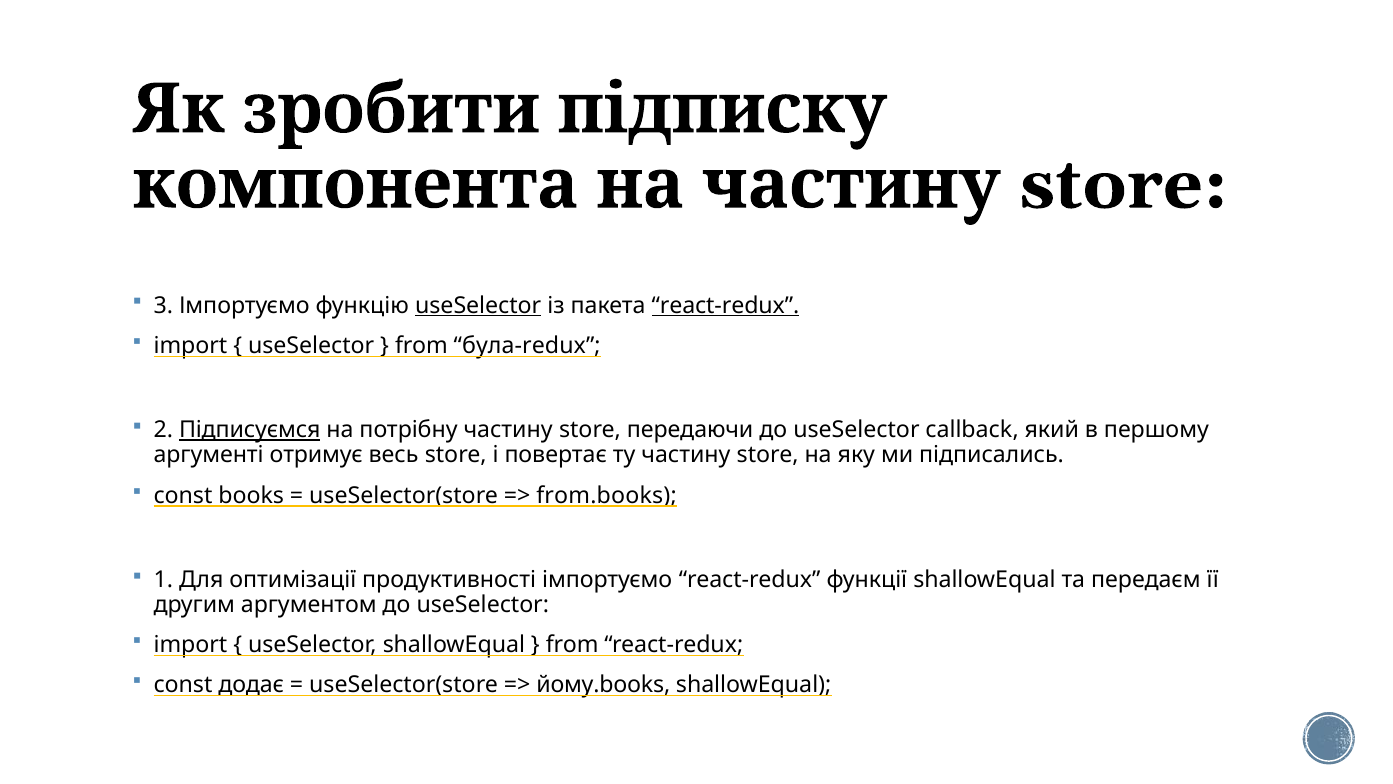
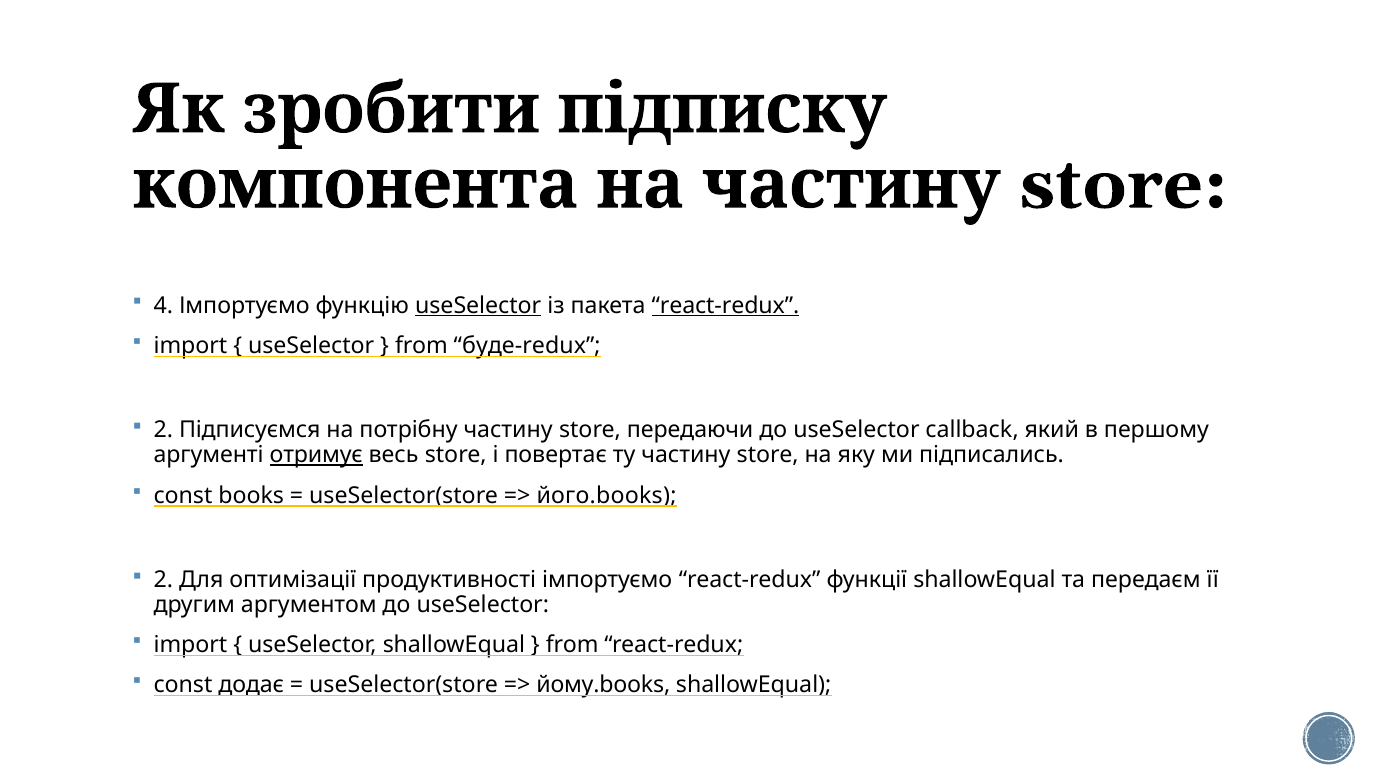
3: 3 -> 4 (163, 305)
була-redux: була-redux -> буде-redux (527, 345)
Підписуємся underline: present -> none (250, 430)
отримує underline: none -> present (316, 455)
from.books: from.books -> його.books (607, 495)
1: 1 -> 2 (163, 579)
